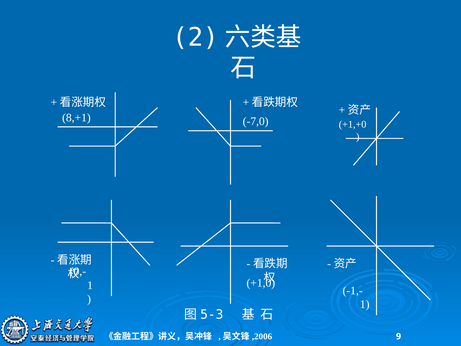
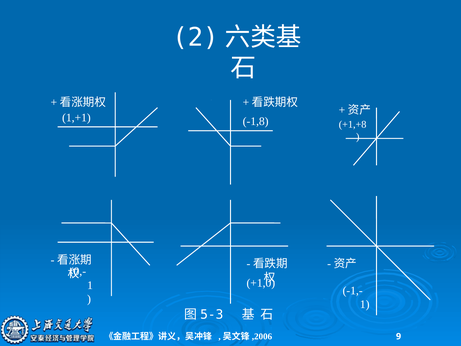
8,+1: 8,+1 -> 1,+1 (76, 118)
-7,0: -7,0 -> -1,8 (256, 121)
+1,+0: +1,+0 -> +1,+8 (353, 124)
